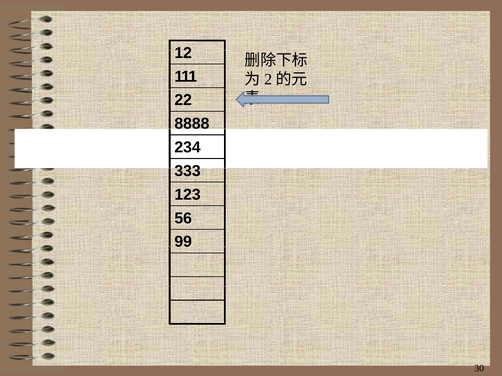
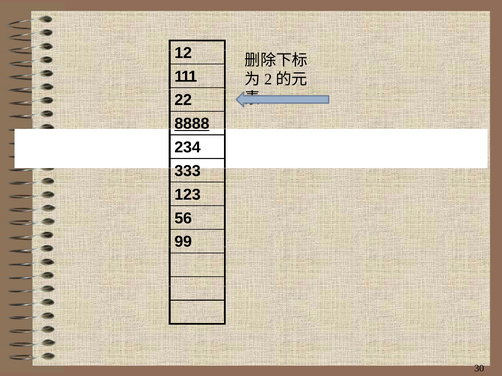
8888 underline: none -> present (192, 124)
